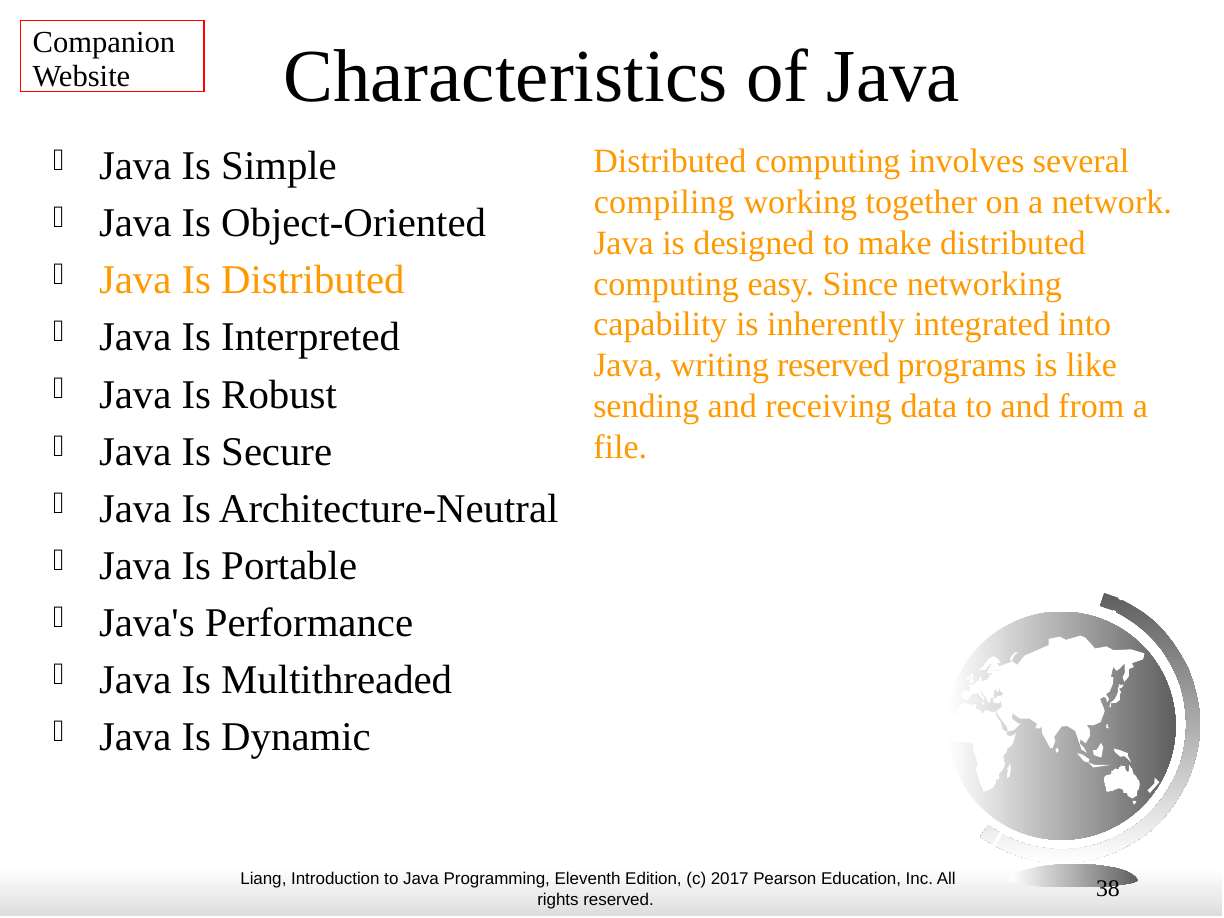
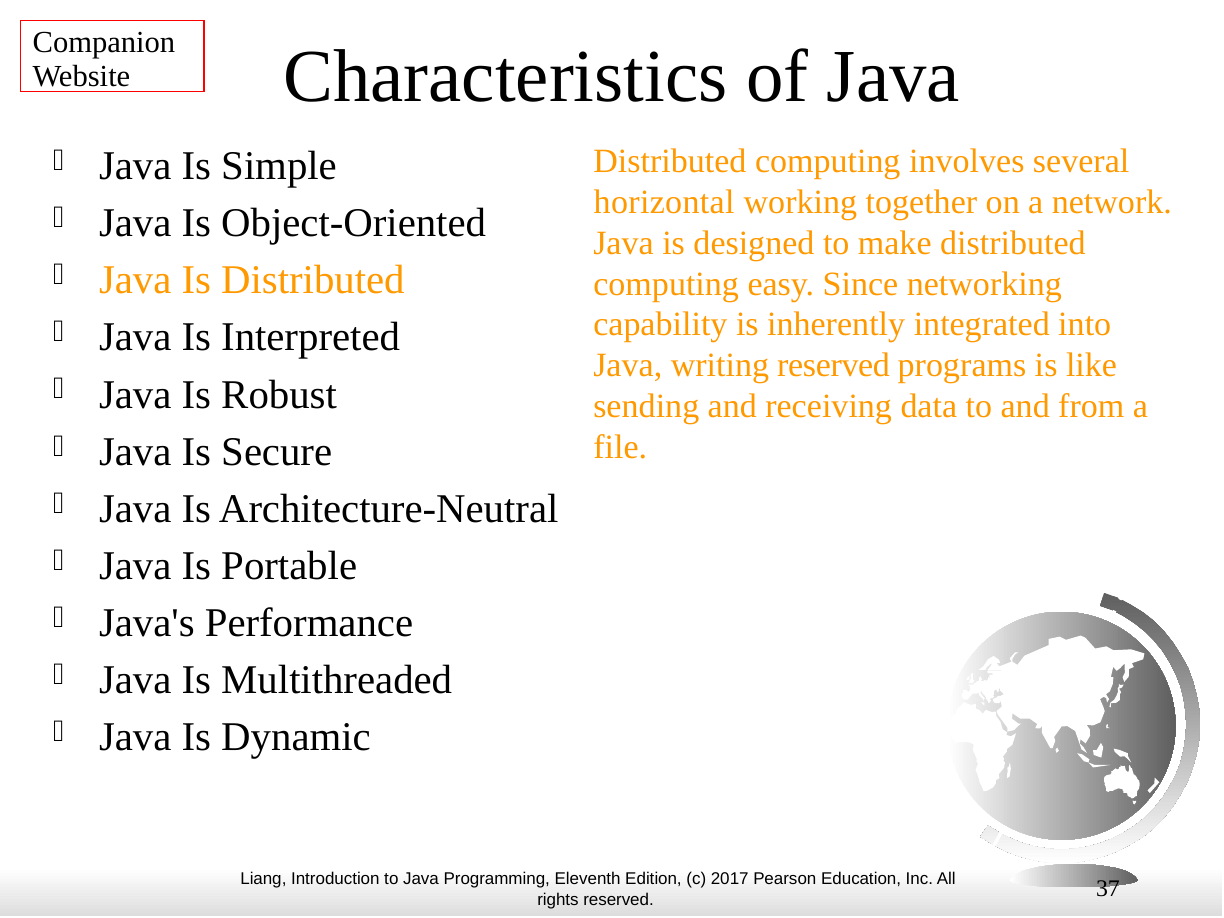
compiling: compiling -> horizontal (664, 202)
38: 38 -> 37 (1108, 889)
